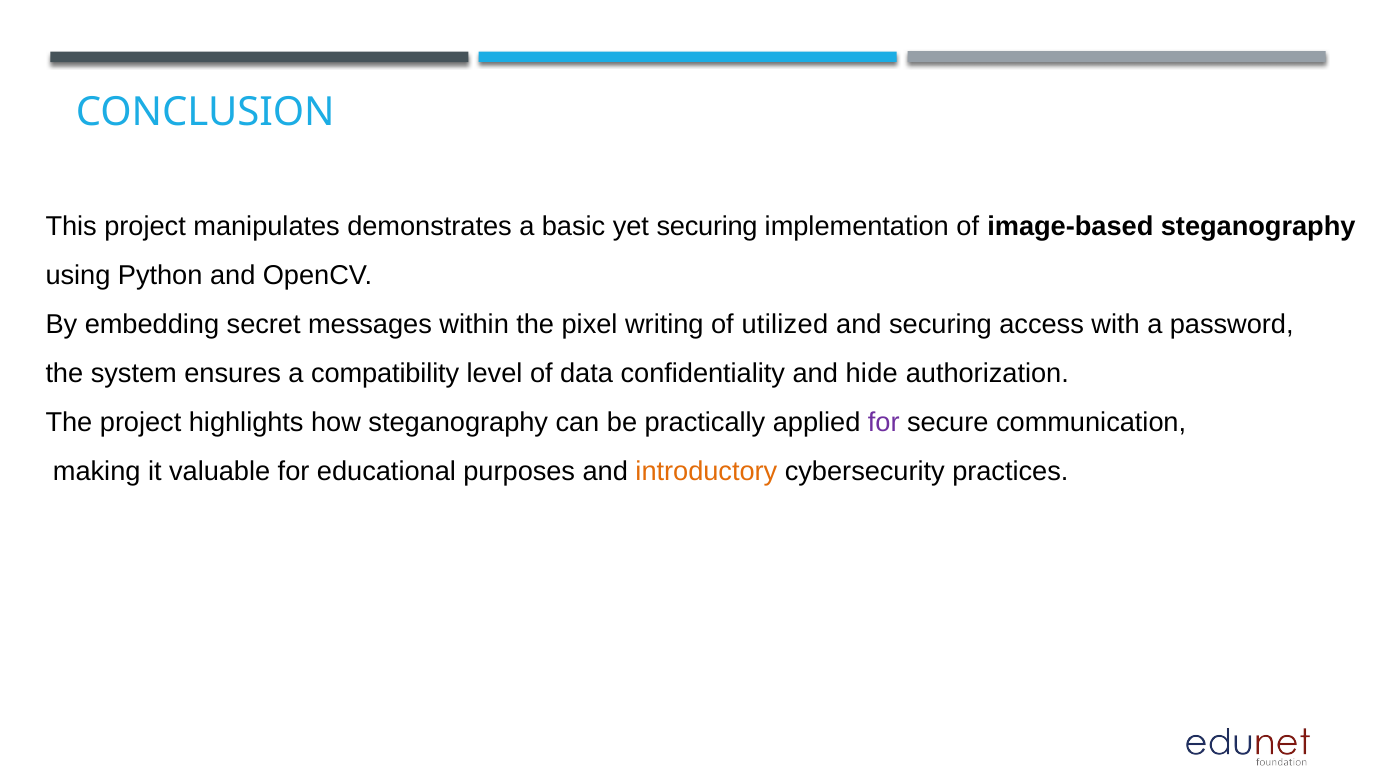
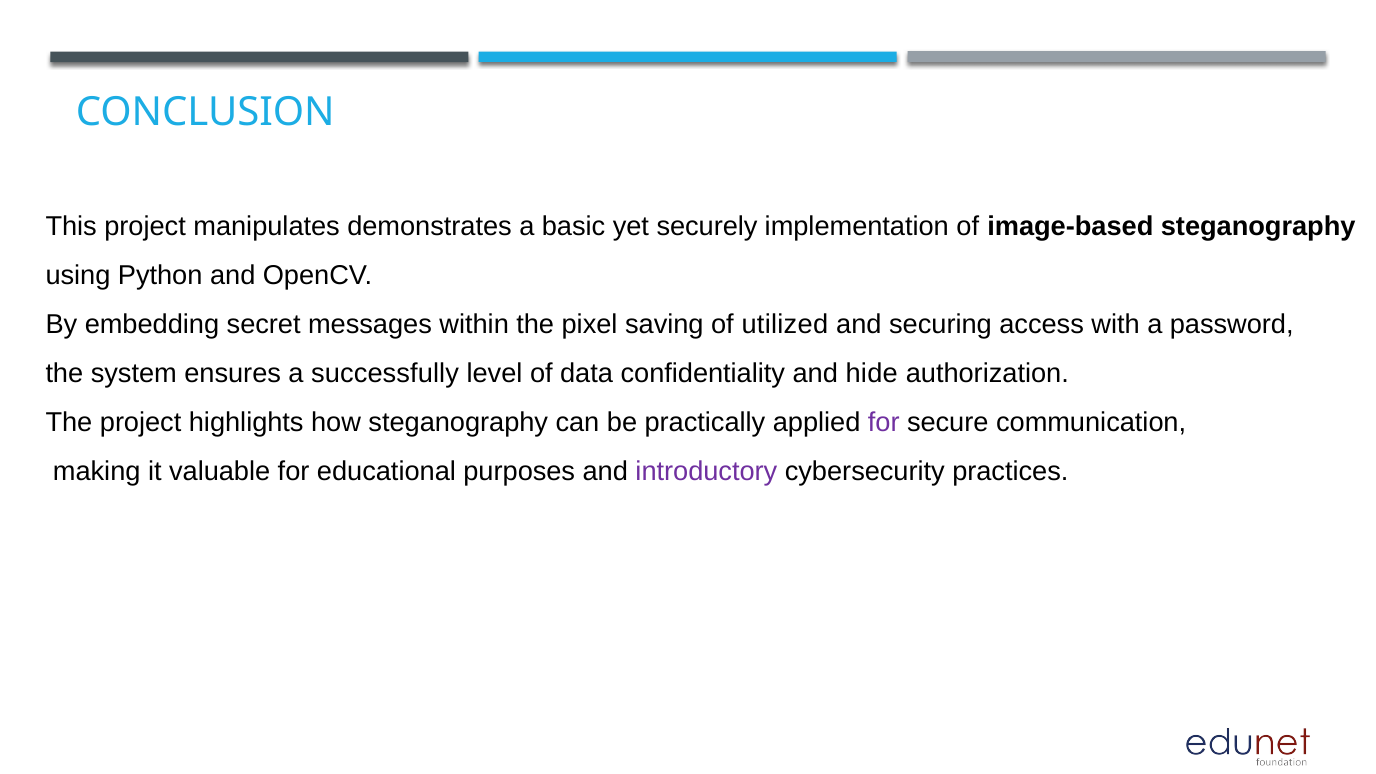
yet securing: securing -> securely (707, 227)
writing: writing -> saving (664, 325)
compatibility: compatibility -> successfully (385, 374)
introductory colour: orange -> purple (706, 472)
